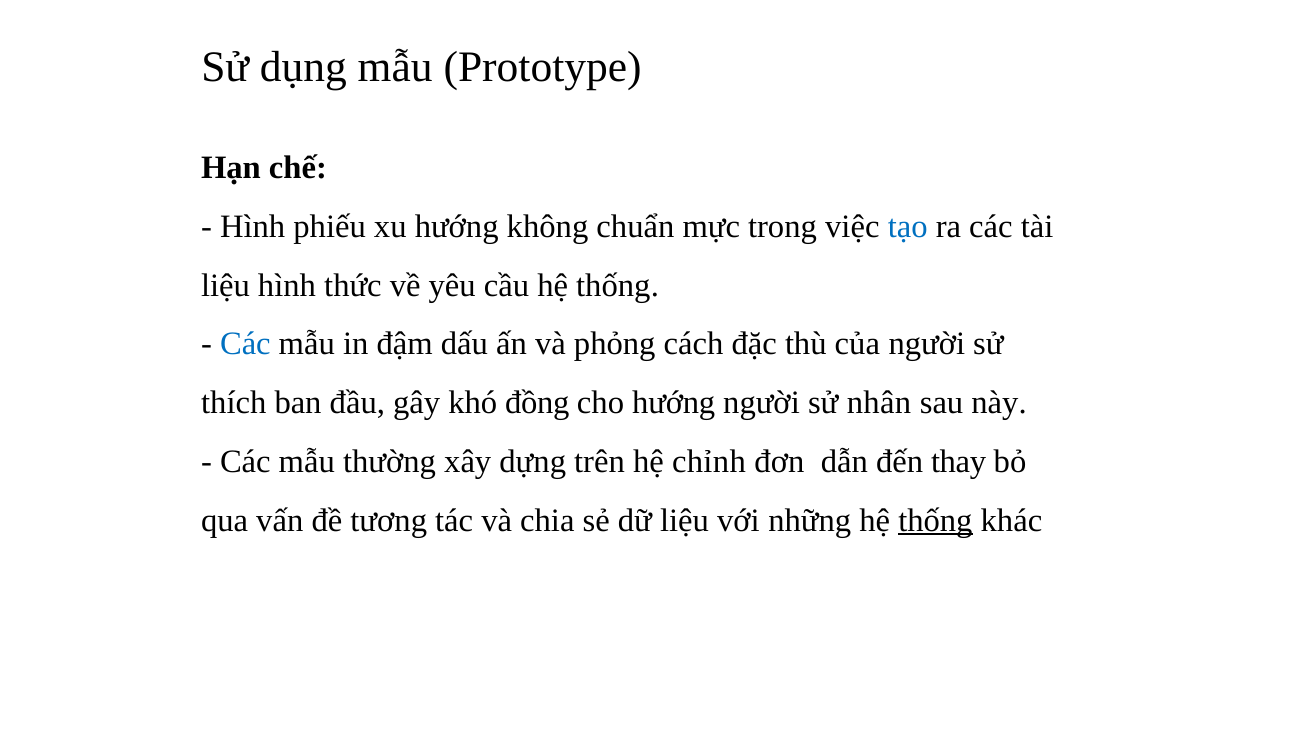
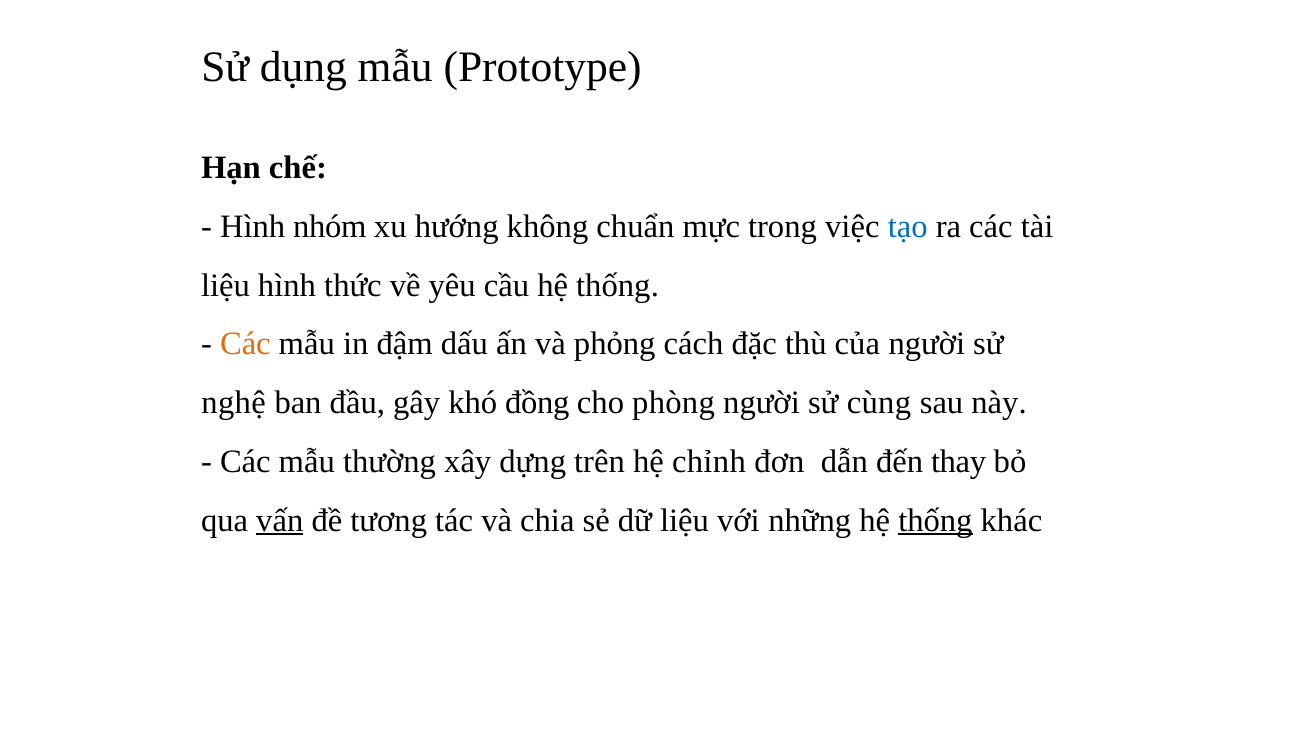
phiếu: phiếu -> nhóm (330, 227)
Các colour: blue -> orange (245, 344)
thích: thích -> nghệ (234, 403)
cho hướng: hướng -> phòng (674, 403)
nhân: nhân -> cùng (879, 403)
vấn underline: none -> present (280, 520)
